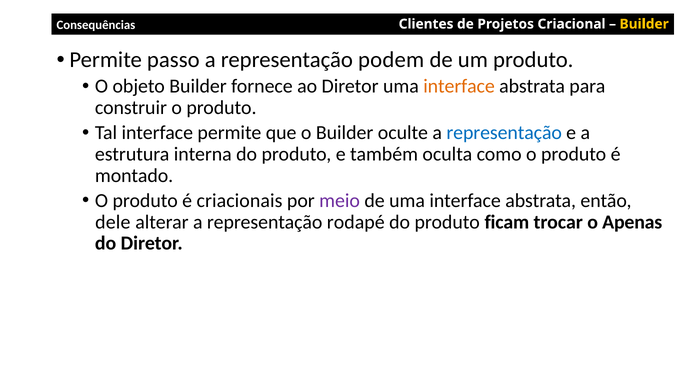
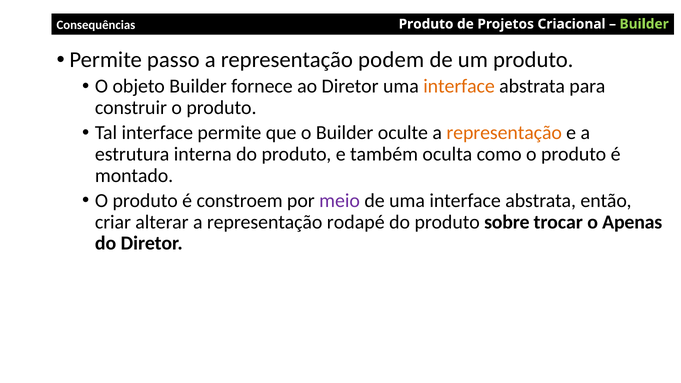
Clientes: Clientes -> Produto (426, 24)
Builder colour: yellow -> light green (644, 24)
representação colour: blue -> orange (504, 133)
criacionais: criacionais -> constroem (240, 201)
dele: dele -> criar (113, 222)
ficam: ficam -> sobre (507, 222)
